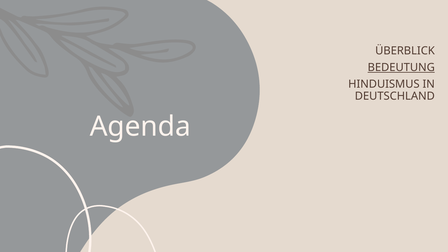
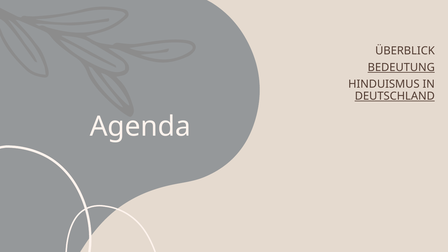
DEUTSCHLAND underline: none -> present (395, 96)
